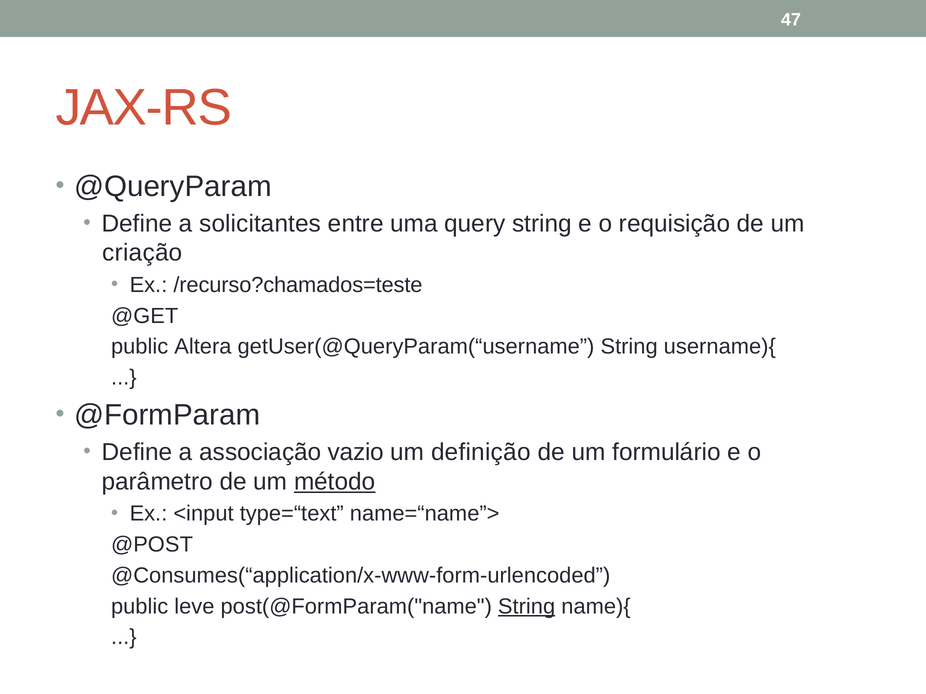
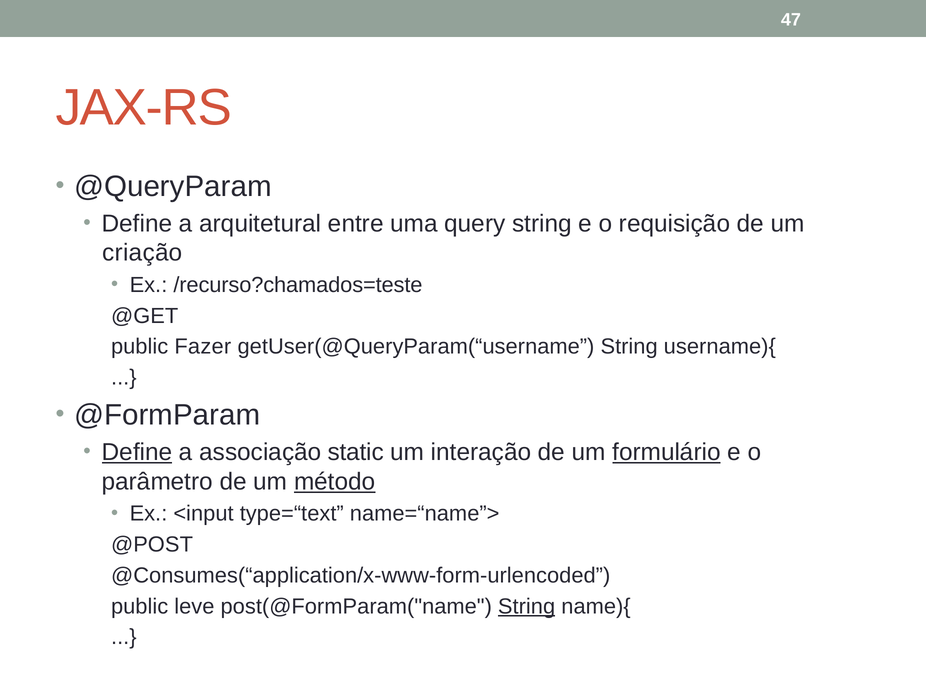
solicitantes: solicitantes -> arquitetural (260, 224)
Altera: Altera -> Fazer (203, 347)
Define underline: none -> present (137, 453)
vazio: vazio -> static (356, 453)
definição: definição -> interação (481, 453)
formulário underline: none -> present (666, 453)
